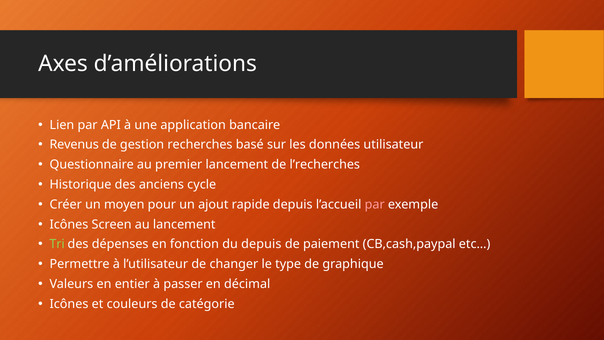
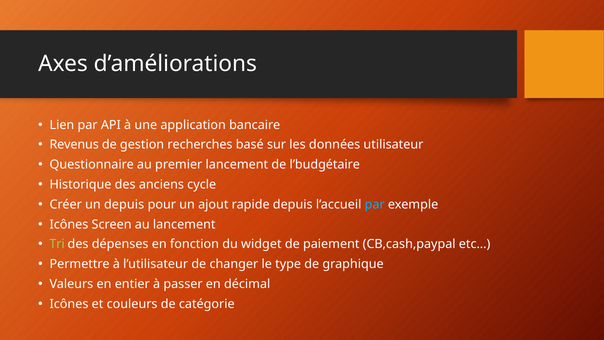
l’recherches: l’recherches -> l’budgétaire (325, 165)
un moyen: moyen -> depuis (124, 204)
par colour: pink -> light blue (375, 204)
du depuis: depuis -> widget (261, 244)
